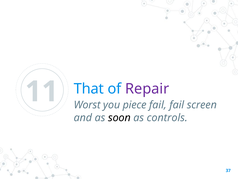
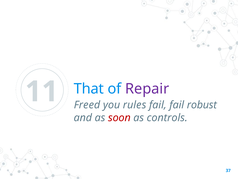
Worst: Worst -> Freed (87, 105)
piece: piece -> rules (135, 105)
screen: screen -> robust (202, 105)
soon colour: black -> red (119, 117)
